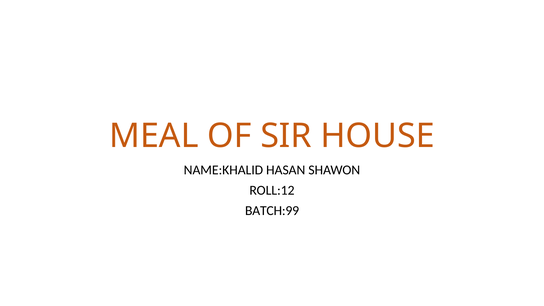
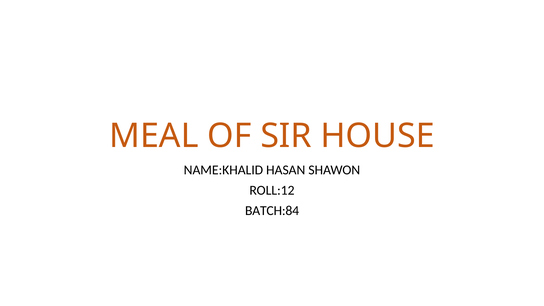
BATCH:99: BATCH:99 -> BATCH:84 (272, 211)
